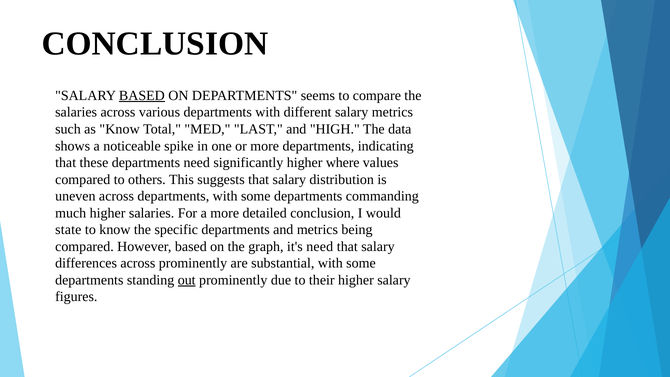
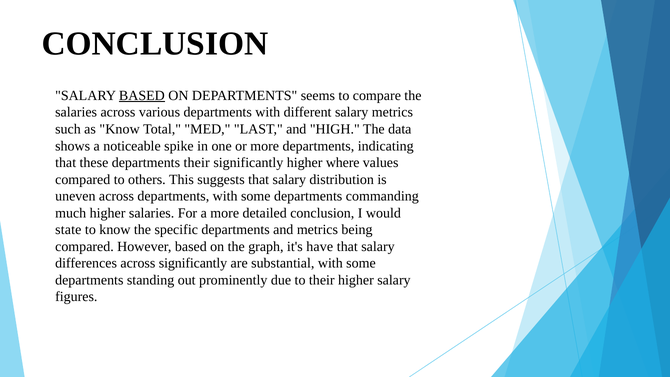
departments need: need -> their (197, 163)
it's need: need -> have (320, 246)
across prominently: prominently -> significantly (193, 263)
out underline: present -> none (187, 280)
